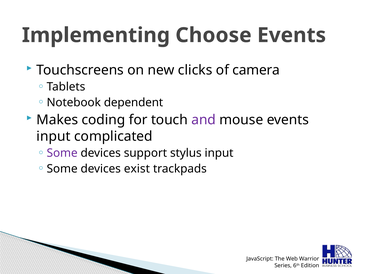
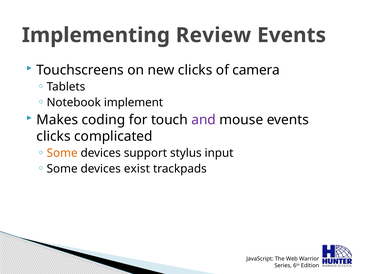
Choose: Choose -> Review (213, 35)
dependent: dependent -> implement (133, 102)
input: input -> clicks (54, 136)
Some colour: purple -> orange (62, 153)
